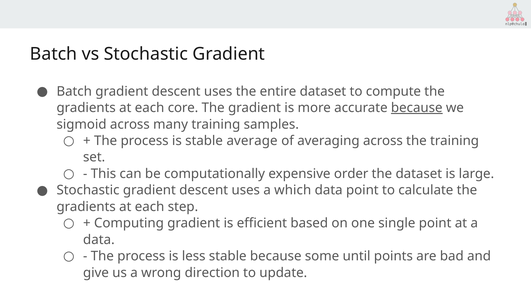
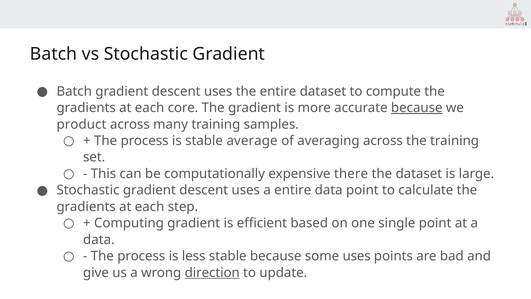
sigmoid: sigmoid -> product (81, 124)
order: order -> there (351, 174)
a which: which -> entire (293, 190)
some until: until -> uses (357, 256)
direction underline: none -> present (212, 272)
